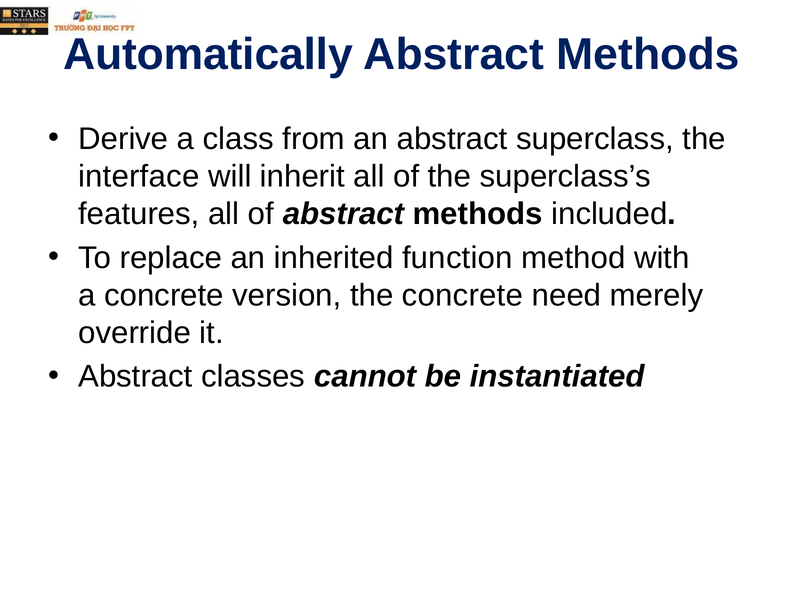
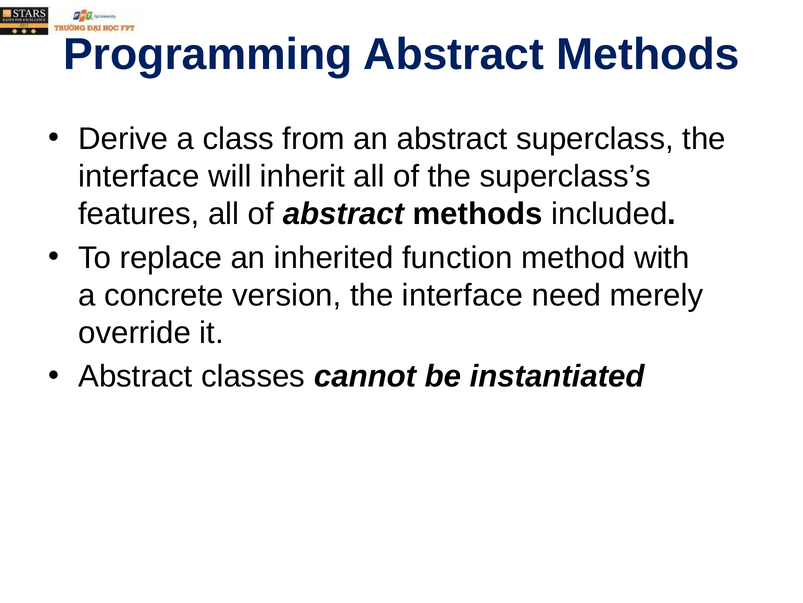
Automatically: Automatically -> Programming (208, 55)
version the concrete: concrete -> interface (462, 295)
